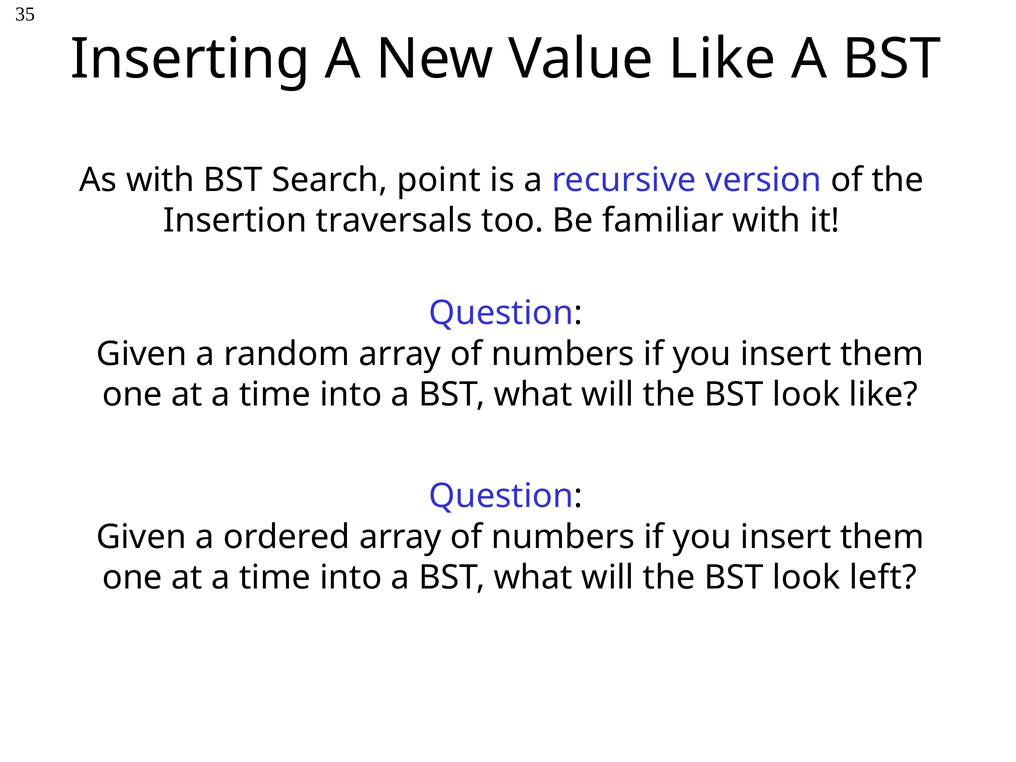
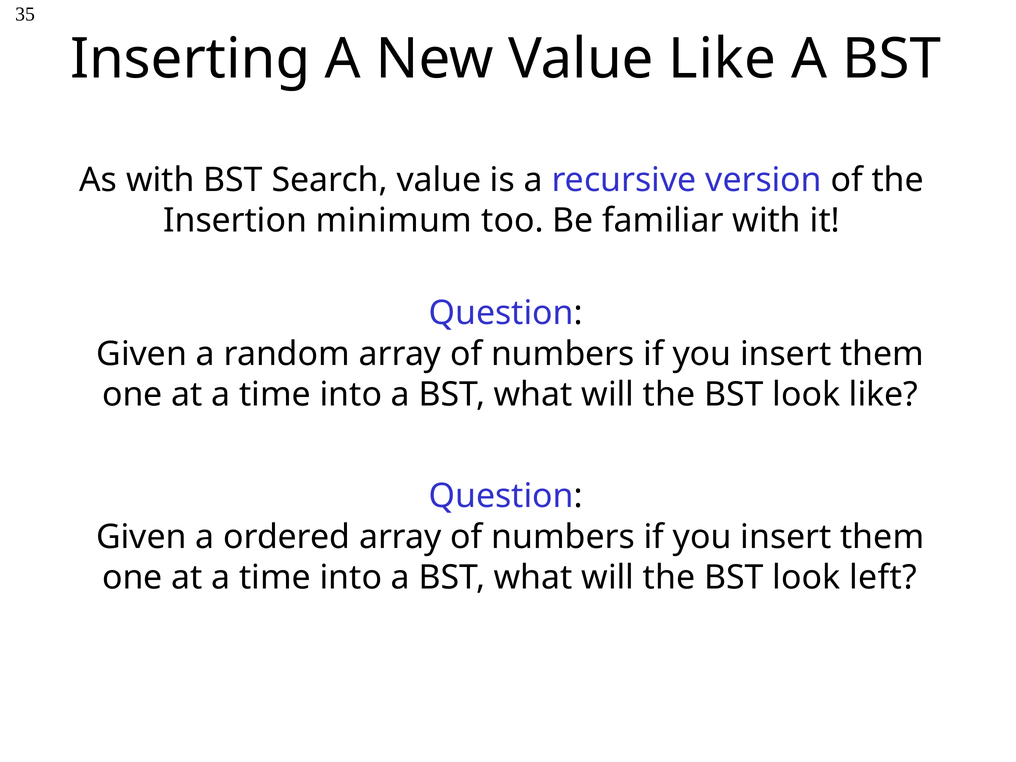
Search point: point -> value (439, 180)
traversals: traversals -> minimum (394, 221)
